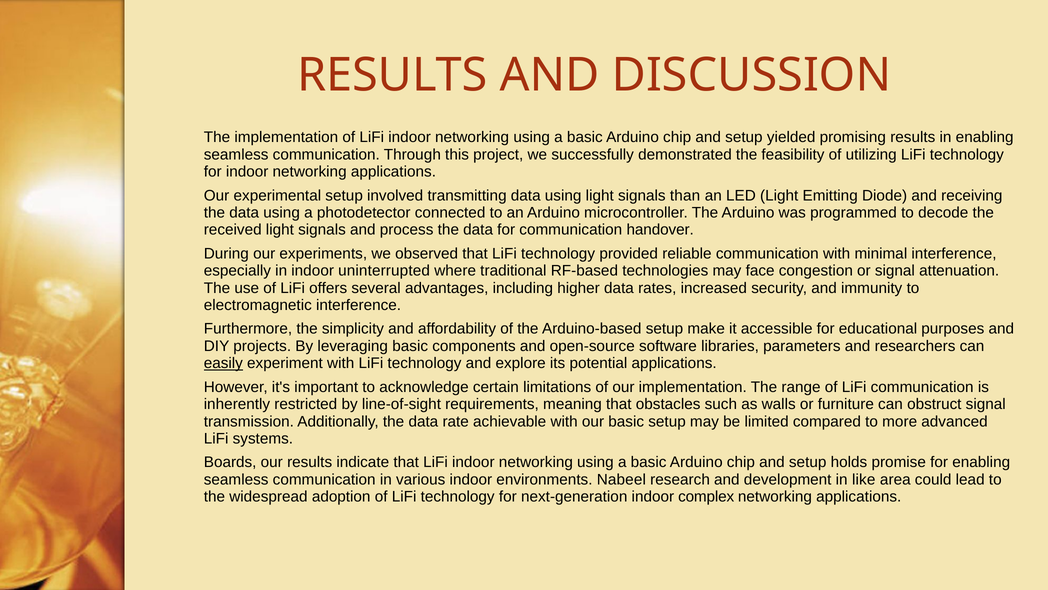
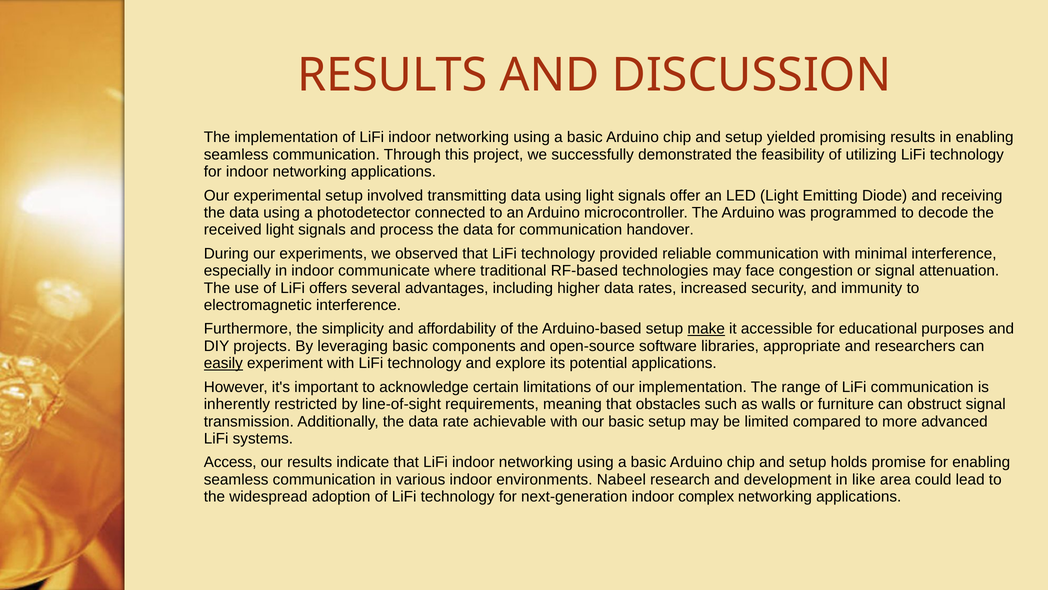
than: than -> offer (685, 195)
uninterrupted: uninterrupted -> communicate (384, 271)
make underline: none -> present (706, 329)
parameters: parameters -> appropriate (802, 346)
Boards: Boards -> Access (230, 462)
